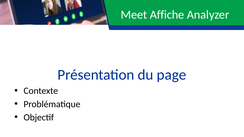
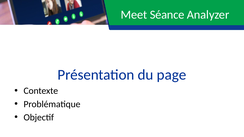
Affiche: Affiche -> Séance (167, 15)
